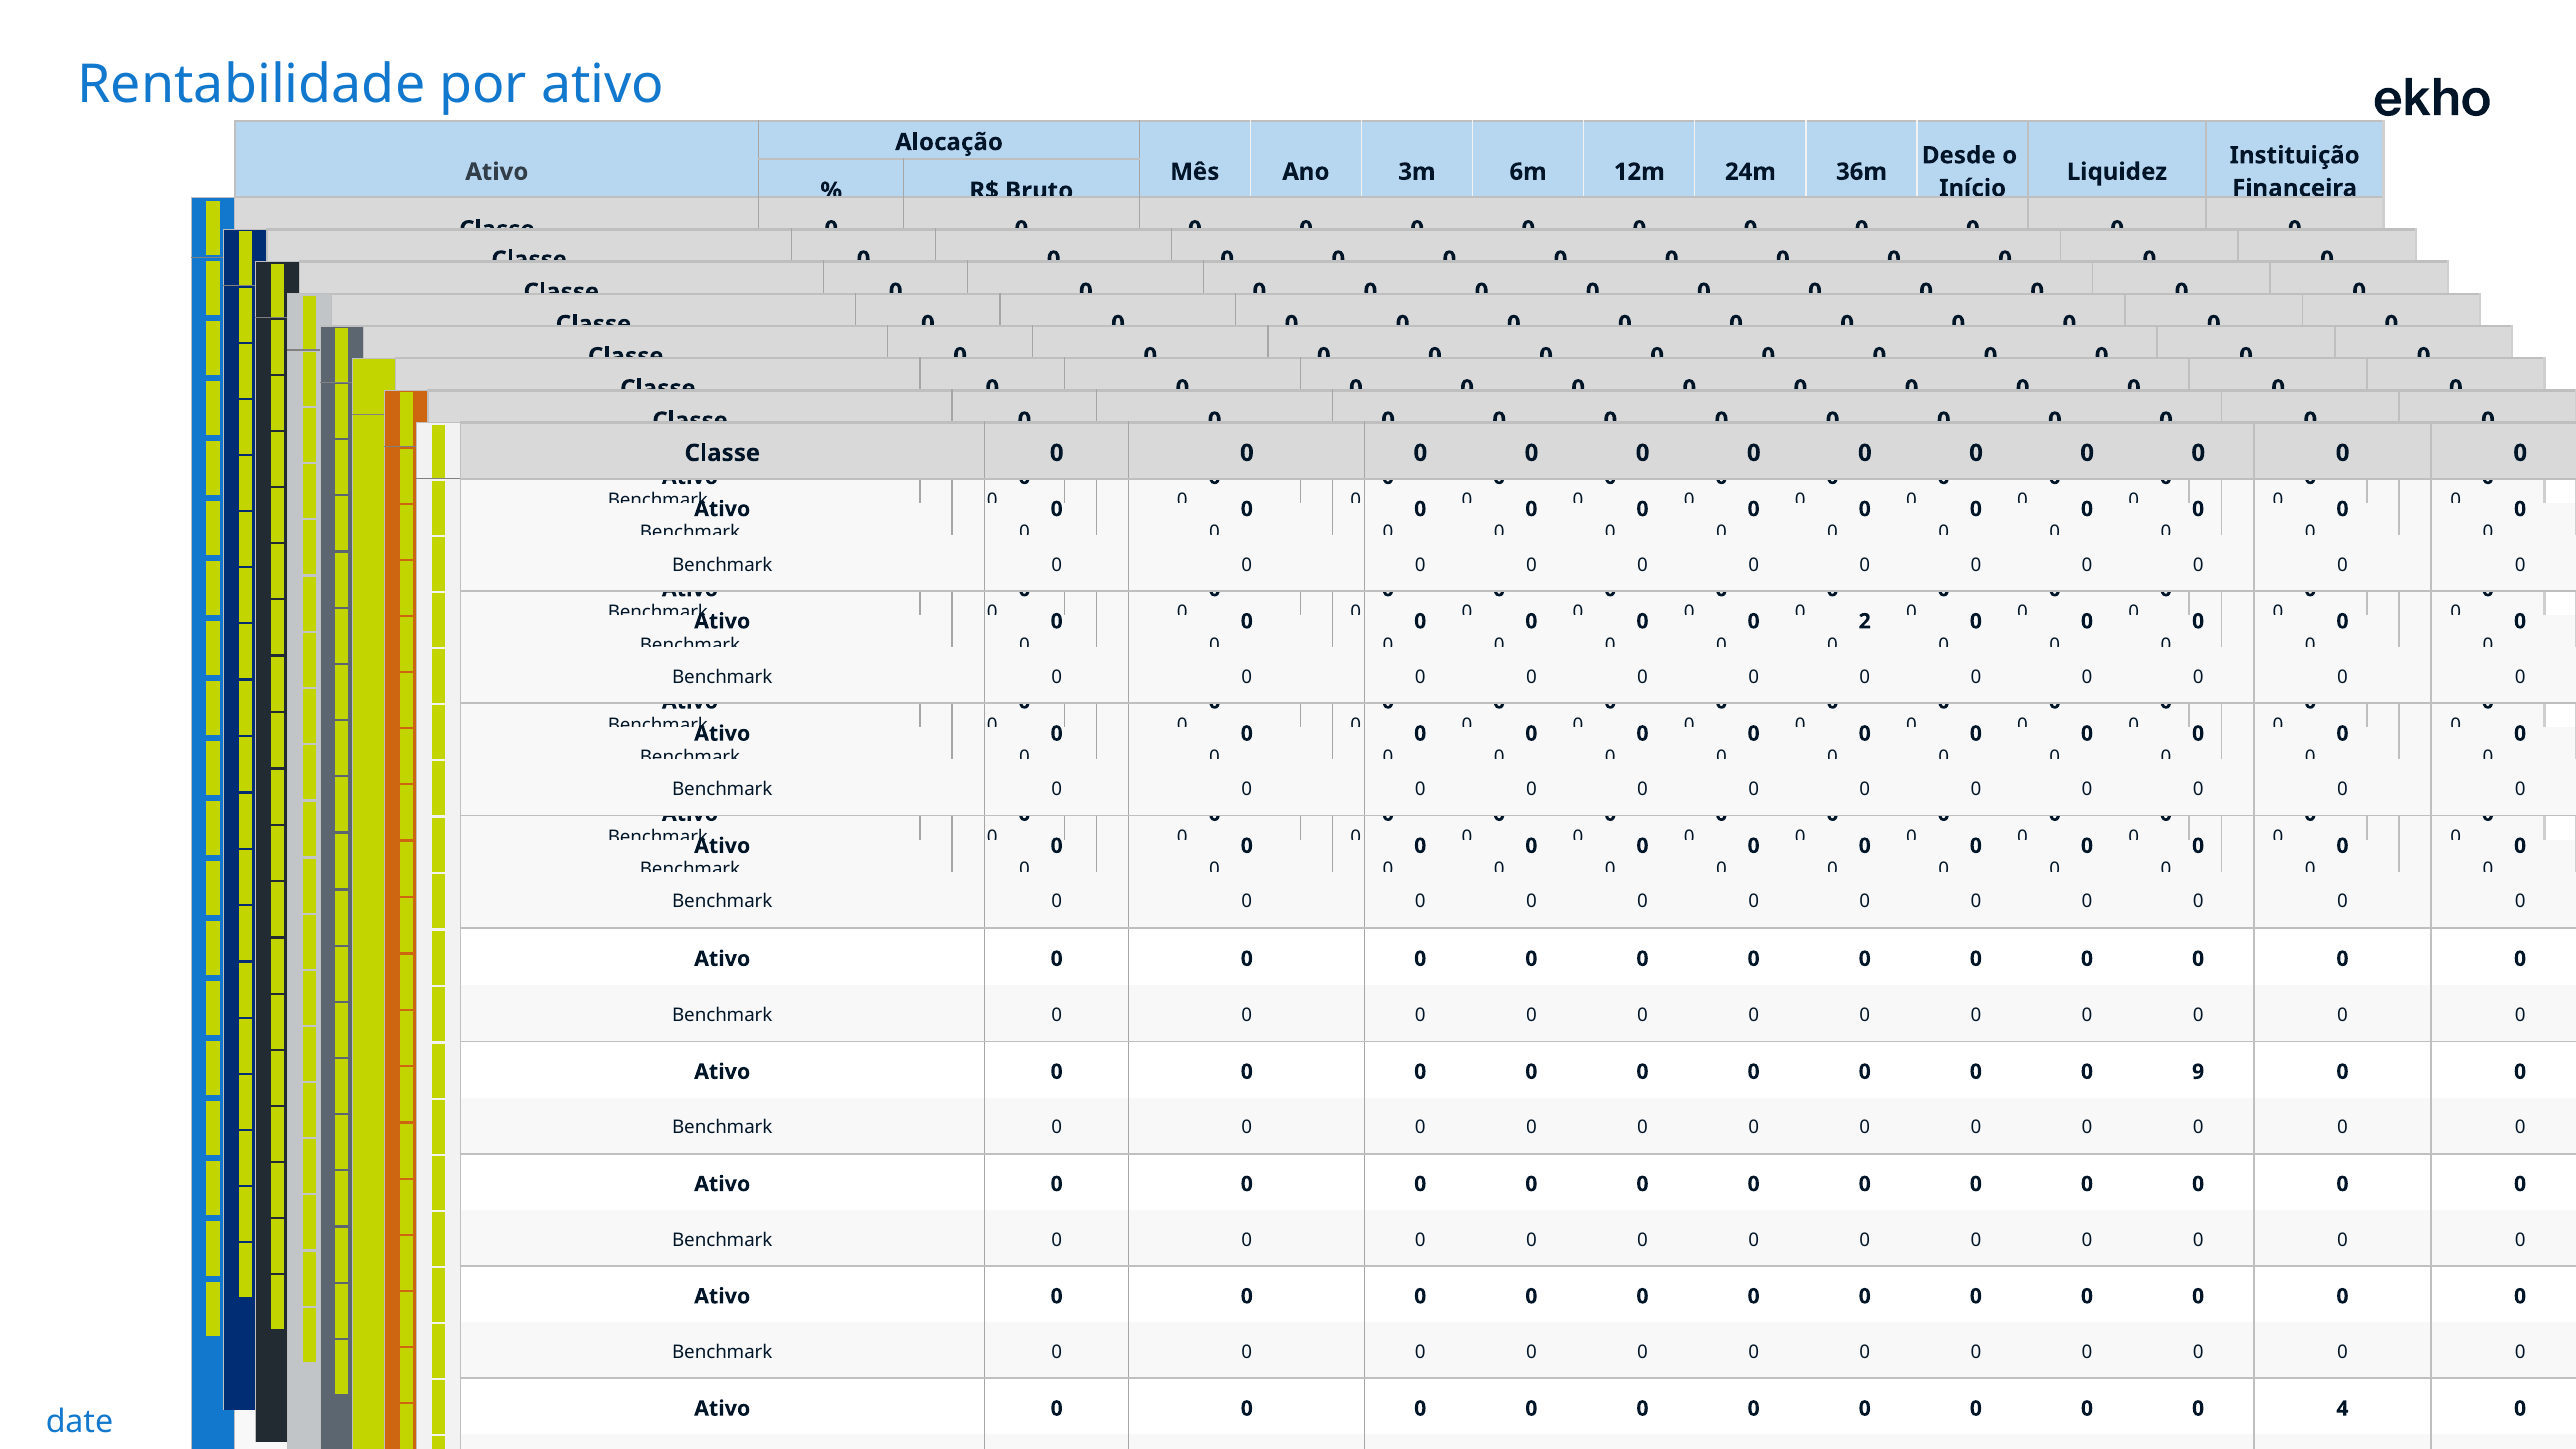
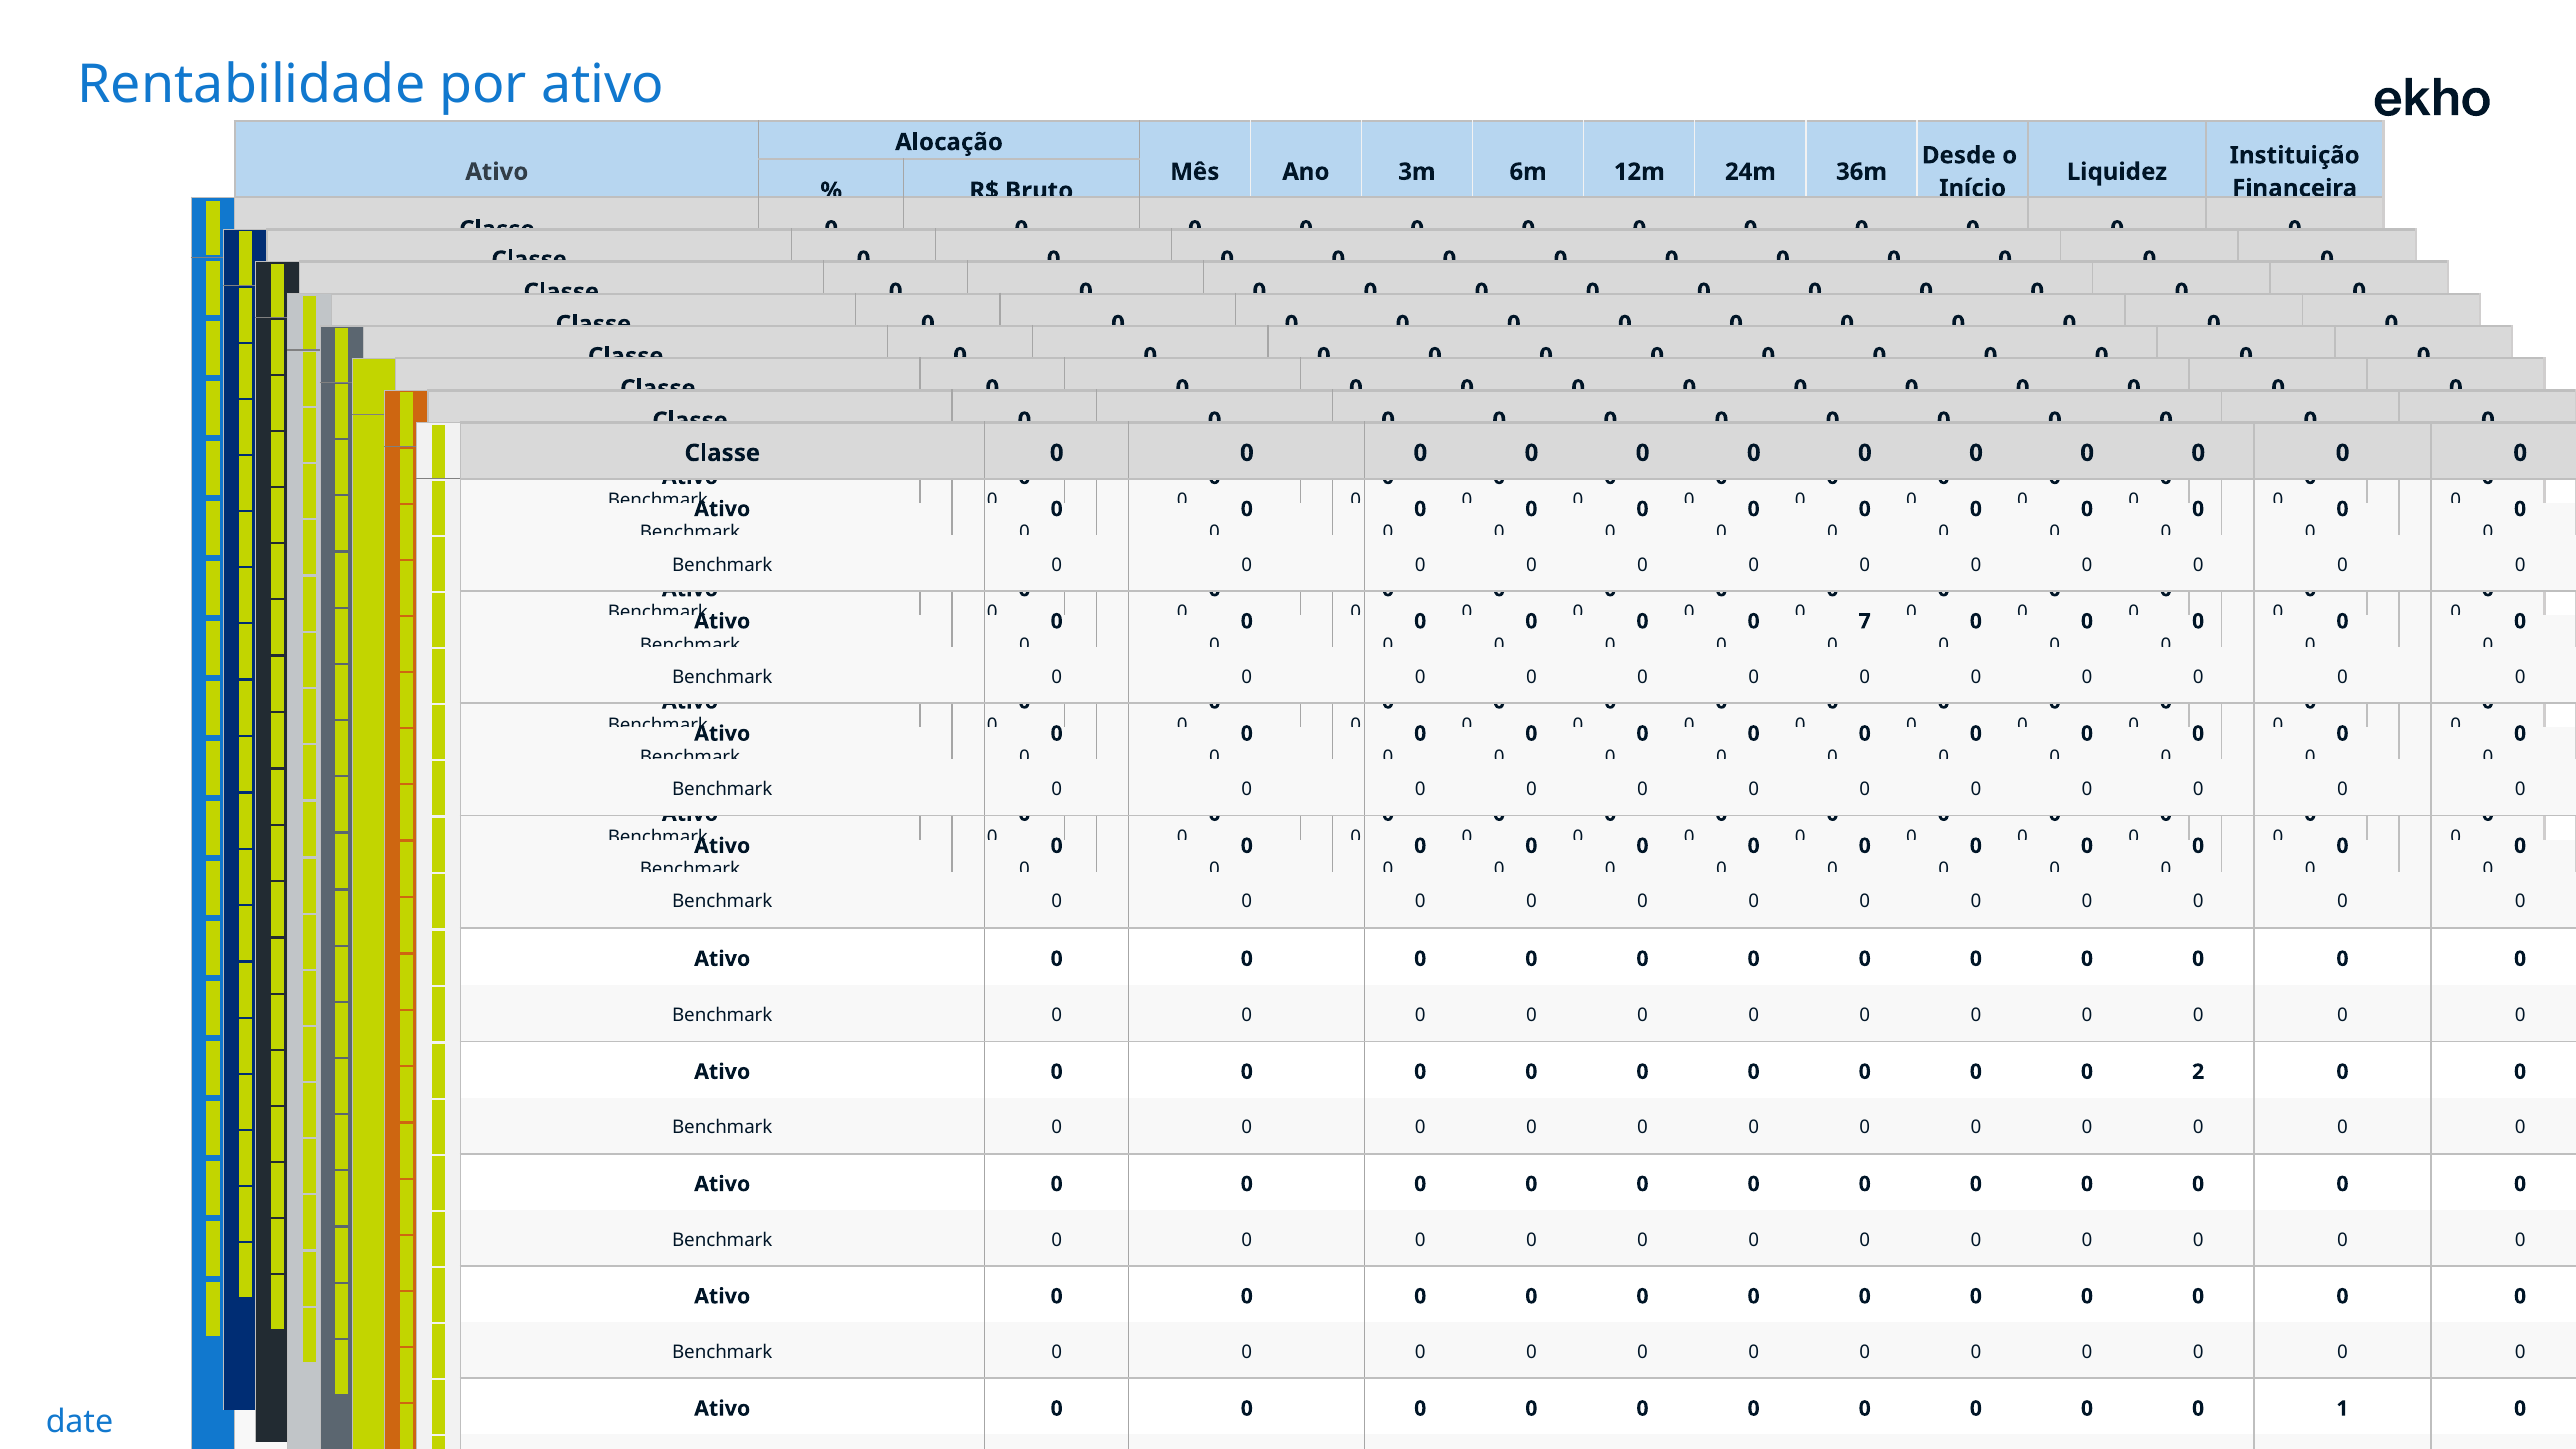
2: 2 -> 7 (1865, 621)
9: 9 -> 2 (2198, 1072)
4: 4 -> 1 (2342, 1409)
